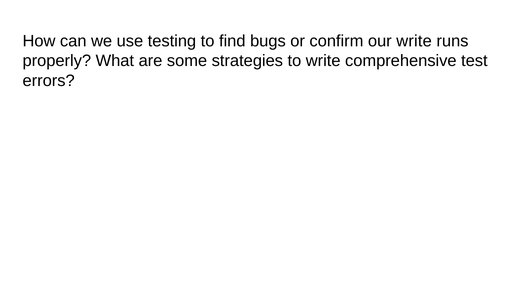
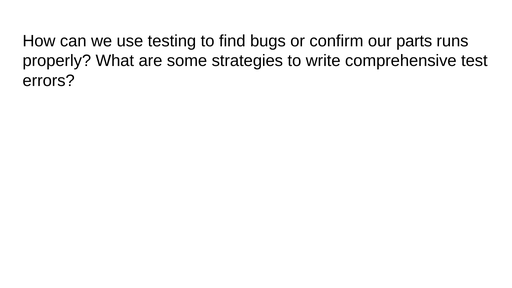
our write: write -> parts (414, 41)
